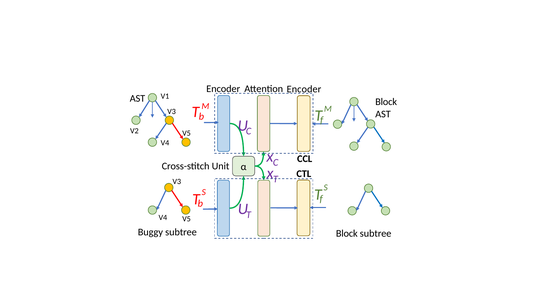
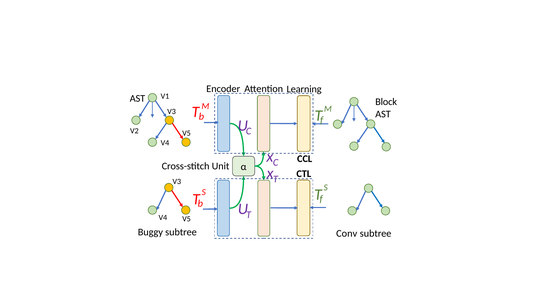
Attention Encoder: Encoder -> Learning (304, 89)
Block: Block -> Conv (347, 234)
